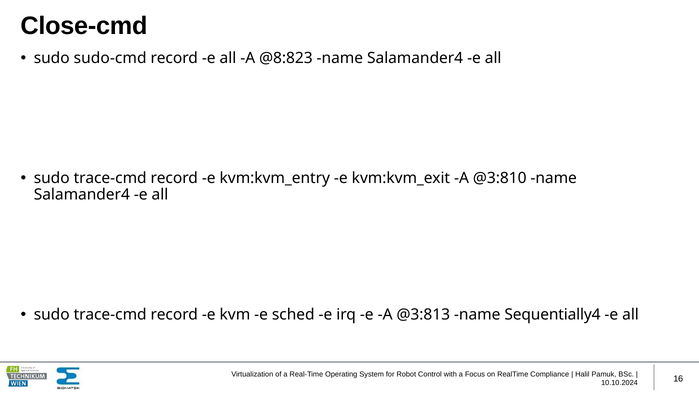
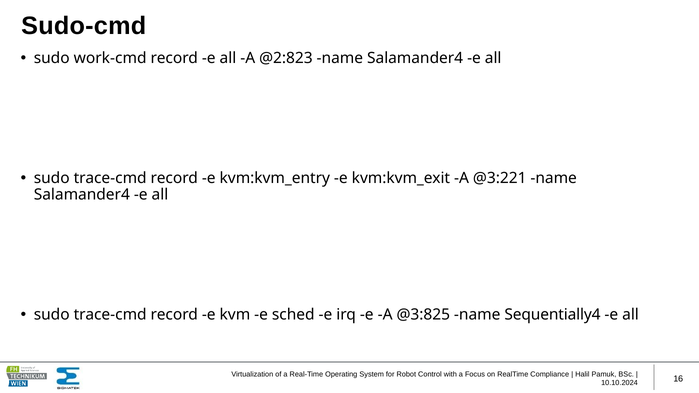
Close-cmd: Close-cmd -> Sudo-cmd (84, 26)
sudo-cmd: sudo-cmd -> work-cmd (110, 58)
@8:823: @8:823 -> @2:823 (286, 58)
@3:810: @3:810 -> @3:221 (500, 178)
@3:813: @3:813 -> @3:825 (423, 315)
